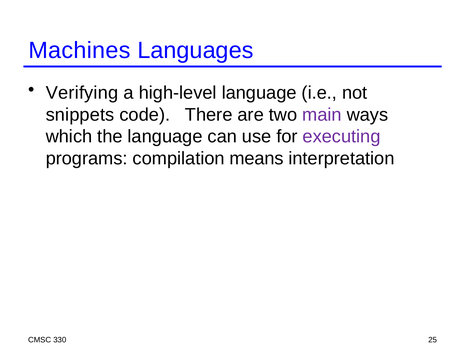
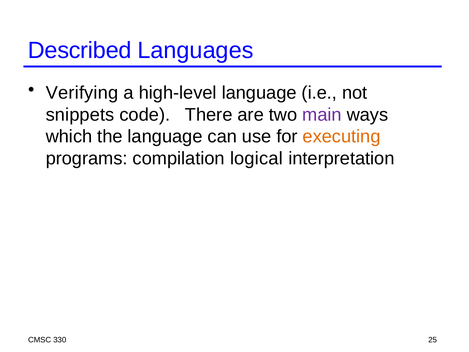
Machines: Machines -> Described (80, 50)
executing colour: purple -> orange (342, 137)
means: means -> logical (256, 158)
